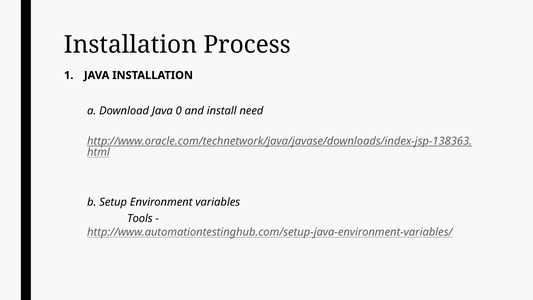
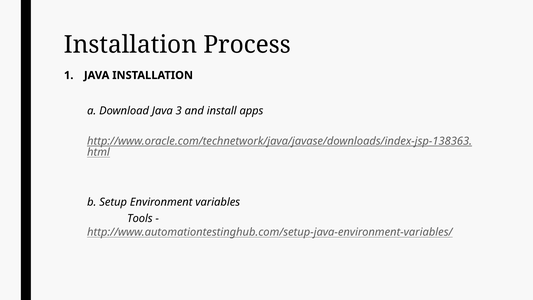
0: 0 -> 3 (179, 111)
need: need -> apps (251, 111)
